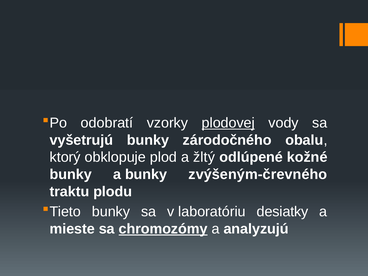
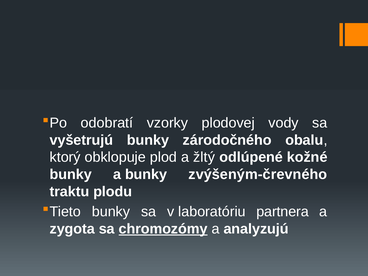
plodovej underline: present -> none (228, 123)
desiatky: desiatky -> partnera (283, 212)
mieste: mieste -> zygota (72, 229)
